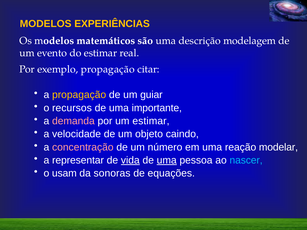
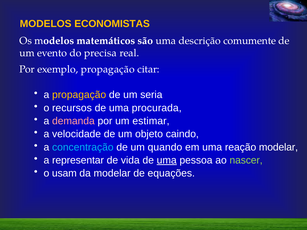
EXPERIÊNCIAS: EXPERIÊNCIAS -> ECONOMISTAS (112, 24)
modelagem: modelagem -> comumente (250, 41)
do estimar: estimar -> precisa (100, 53)
guiar: guiar -> seria (151, 95)
importante: importante -> procurada (157, 108)
concentração colour: pink -> light blue (83, 147)
número: número -> quando (165, 147)
vida underline: present -> none (130, 160)
nascer colour: light blue -> light green (246, 160)
da sonoras: sonoras -> modelar (112, 173)
